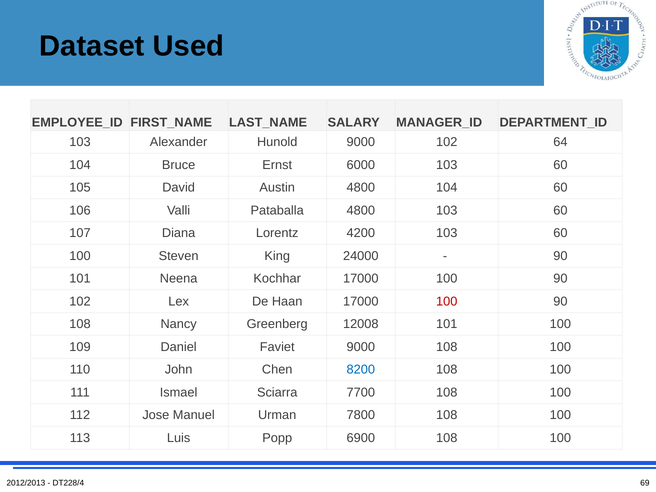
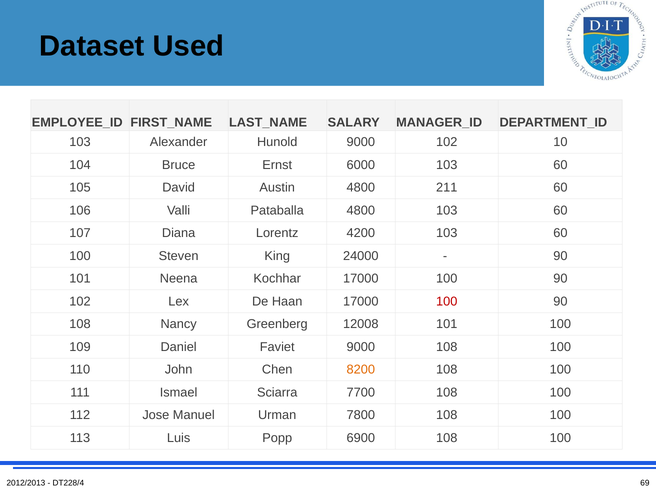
64: 64 -> 10 (560, 142)
4800 104: 104 -> 211 (447, 188)
8200 colour: blue -> orange (361, 370)
